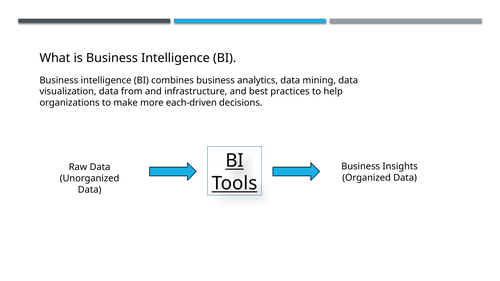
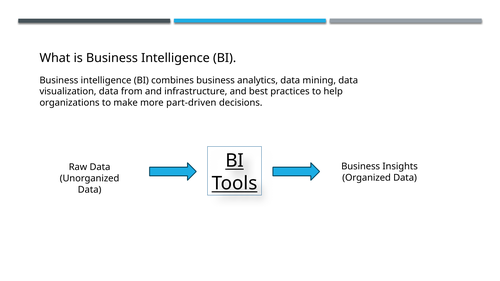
each-driven: each-driven -> part-driven (191, 103)
